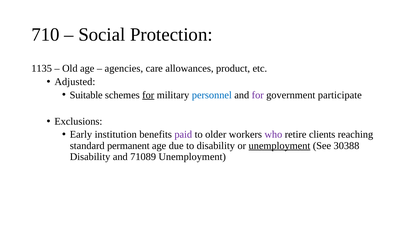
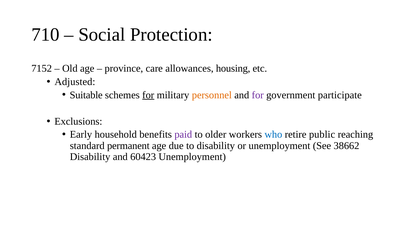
1135: 1135 -> 7152 (42, 69)
agencies: agencies -> province (124, 69)
product: product -> housing (233, 69)
personnel colour: blue -> orange (212, 95)
institution: institution -> household (116, 135)
who colour: purple -> blue (273, 135)
clients: clients -> public (322, 135)
unemployment underline: present -> none (279, 146)
30388: 30388 -> 38662 (346, 146)
71089: 71089 -> 60423 (143, 157)
